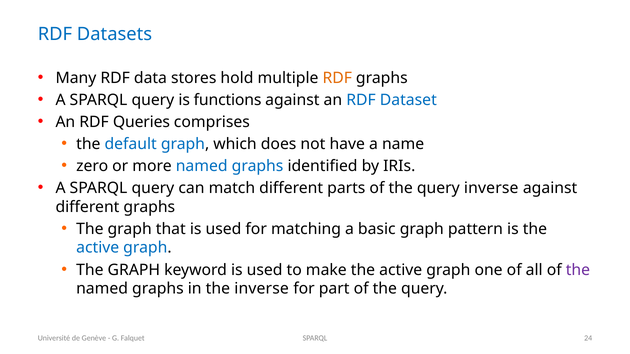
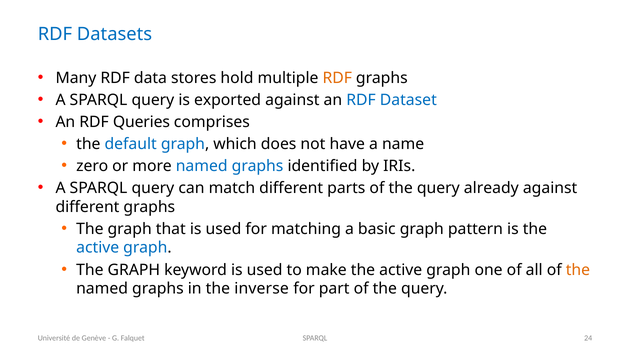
functions: functions -> exported (228, 100)
query inverse: inverse -> already (491, 188)
the colour: purple -> orange (578, 270)
